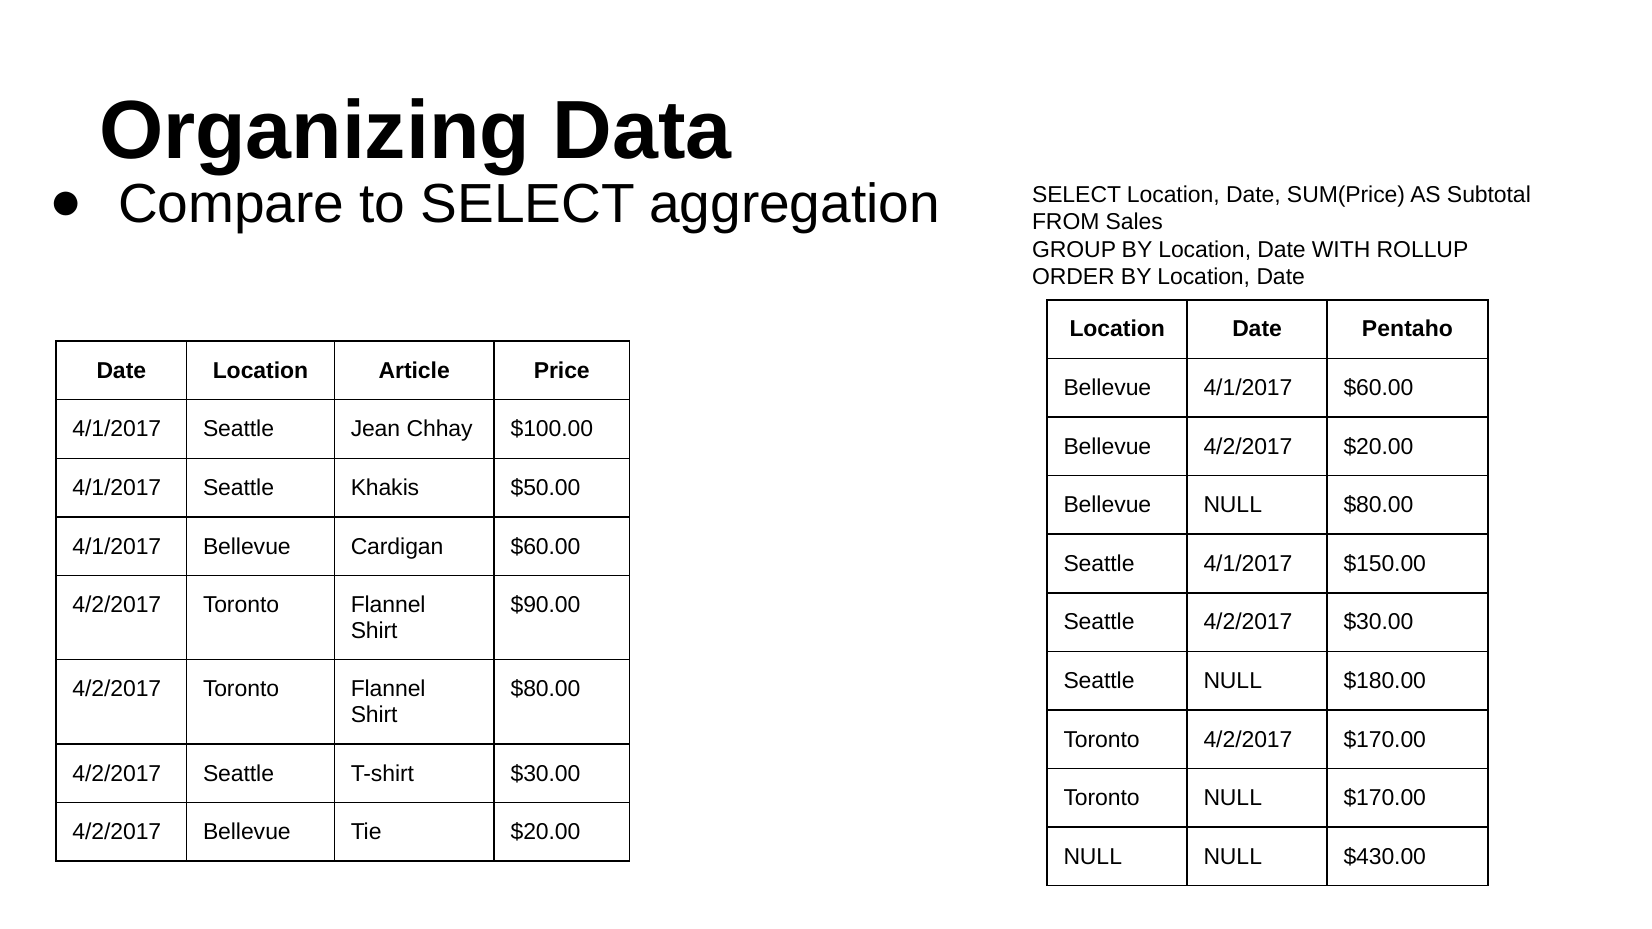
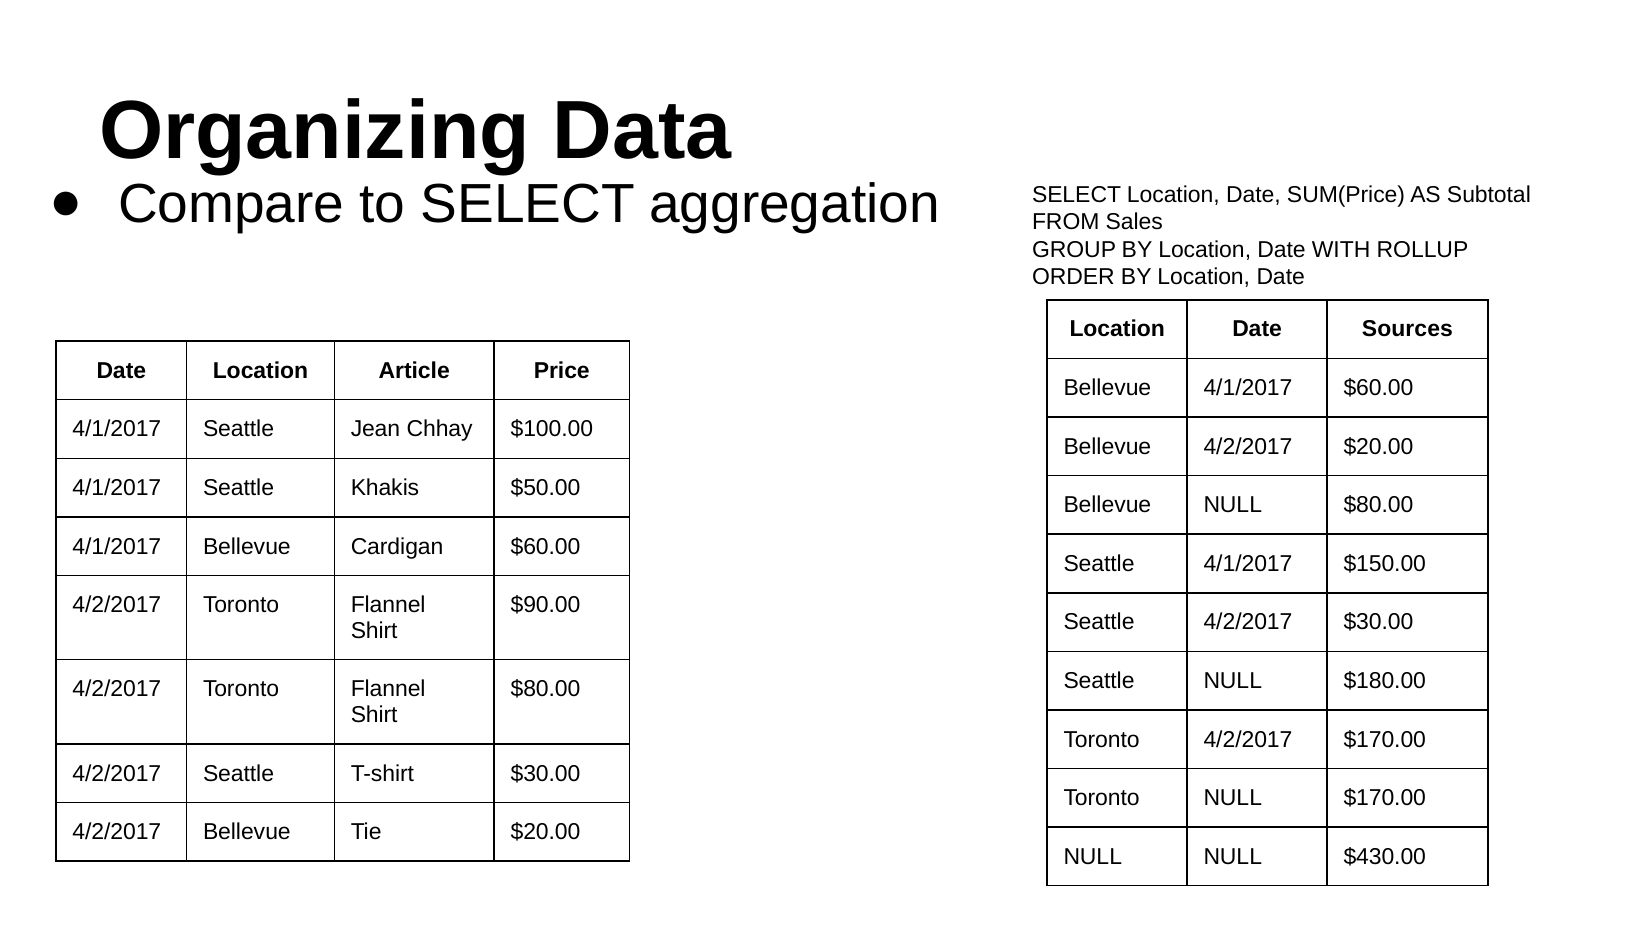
Pentaho: Pentaho -> Sources (1407, 330)
